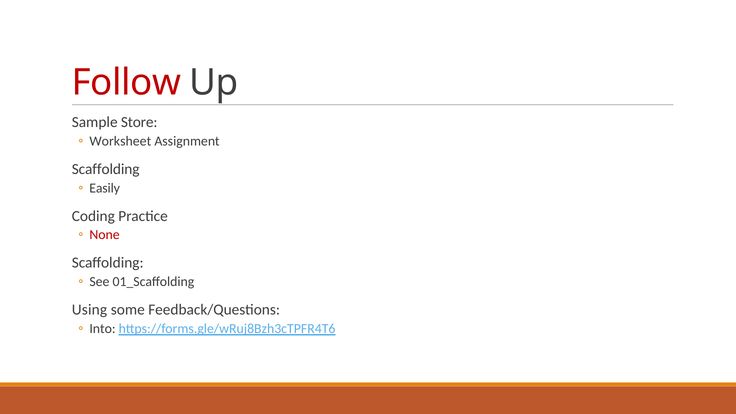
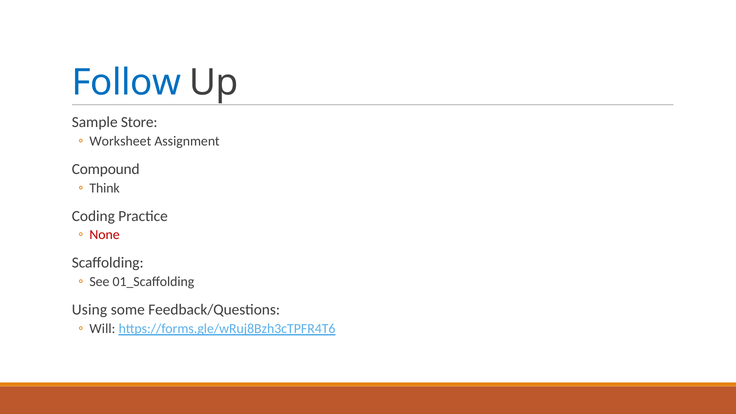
Follow colour: red -> blue (126, 82)
Scaffolding: Scaffolding -> Compound (106, 169)
Easily: Easily -> Think (105, 188)
Into: Into -> Will (102, 329)
